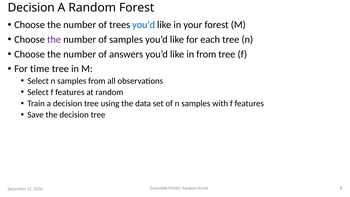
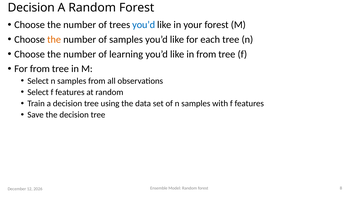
the colour: purple -> orange (54, 39)
answers: answers -> learning (126, 54)
For time: time -> from (40, 69)
